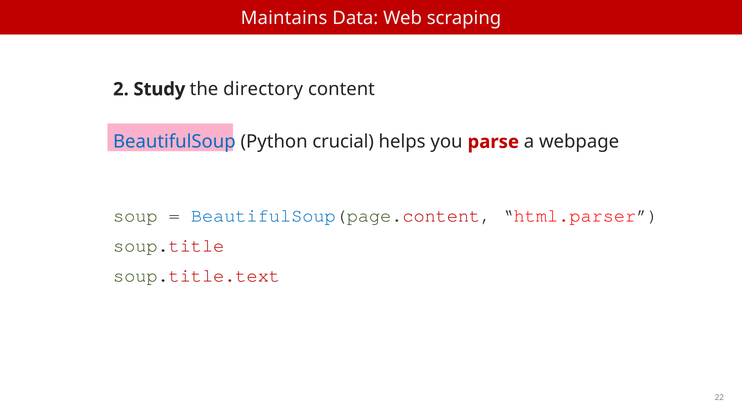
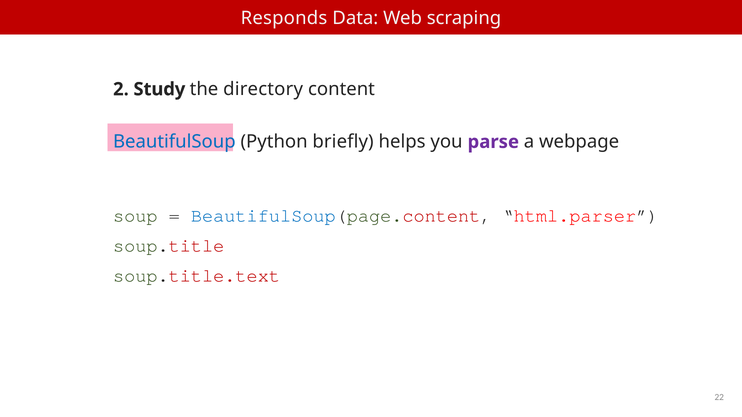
Maintains: Maintains -> Responds (284, 18)
crucial: crucial -> briefly (343, 142)
parse colour: red -> purple (493, 142)
